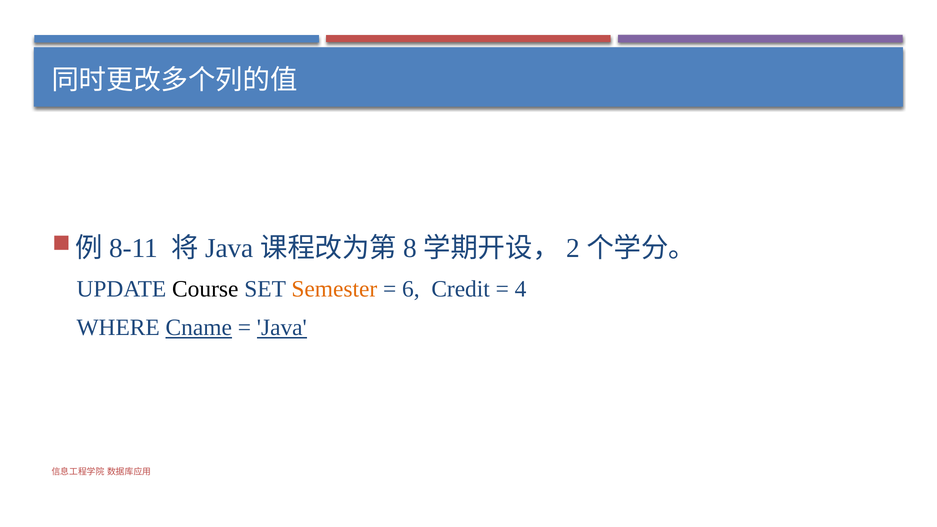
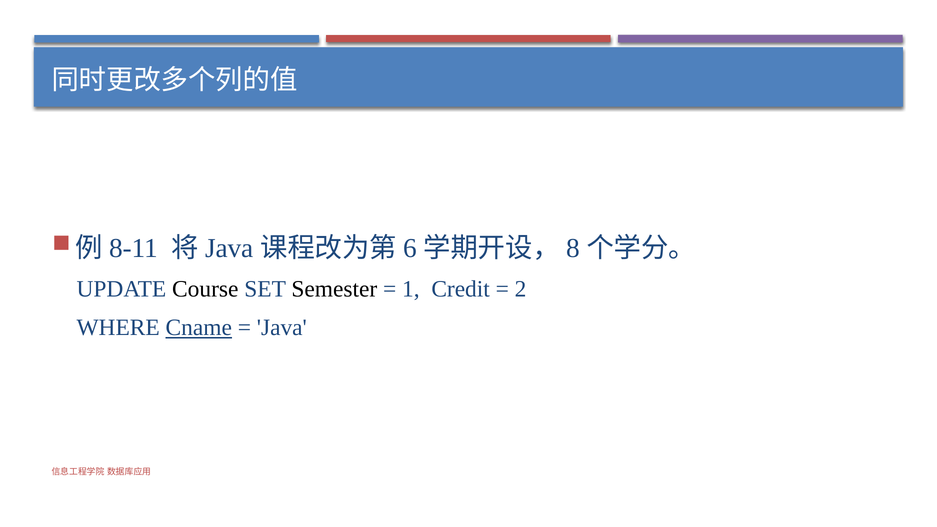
8: 8 -> 6 (410, 248)
2: 2 -> 8 (573, 248)
Semester colour: orange -> black (334, 289)
6: 6 -> 1 (411, 289)
4: 4 -> 2 (521, 289)
Java underline: present -> none (282, 328)
